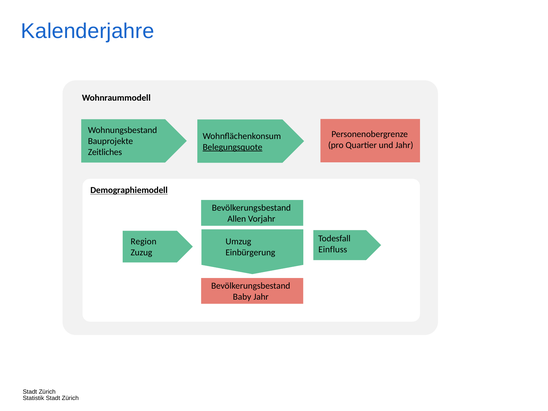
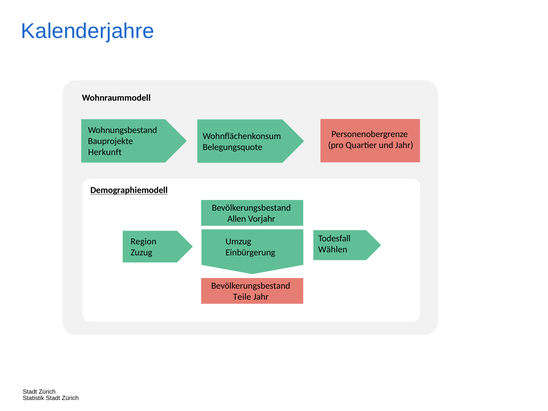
Belegungsquote underline: present -> none (233, 147)
Zeitliches: Zeitliches -> Herkunft (105, 152)
Einfluss: Einfluss -> Wählen (333, 249)
Baby: Baby -> Teile (242, 297)
